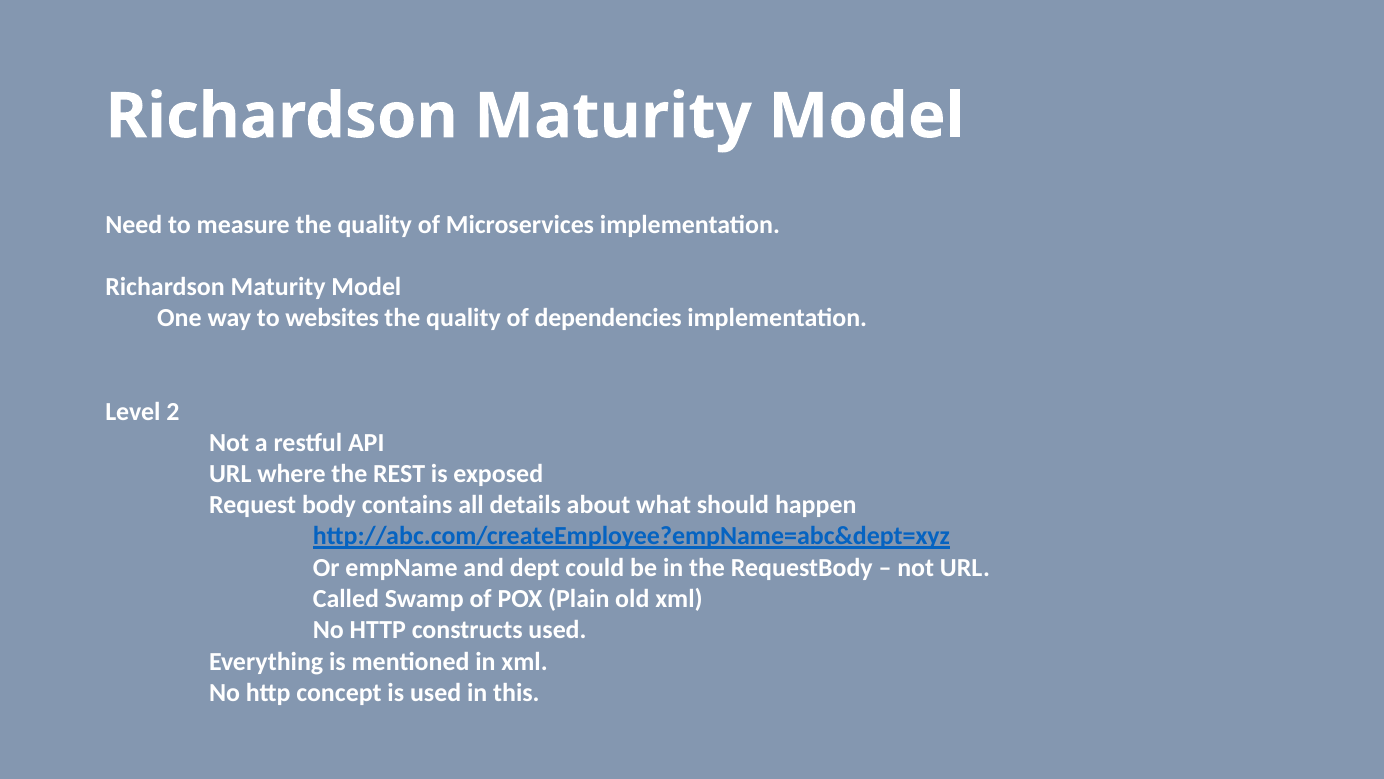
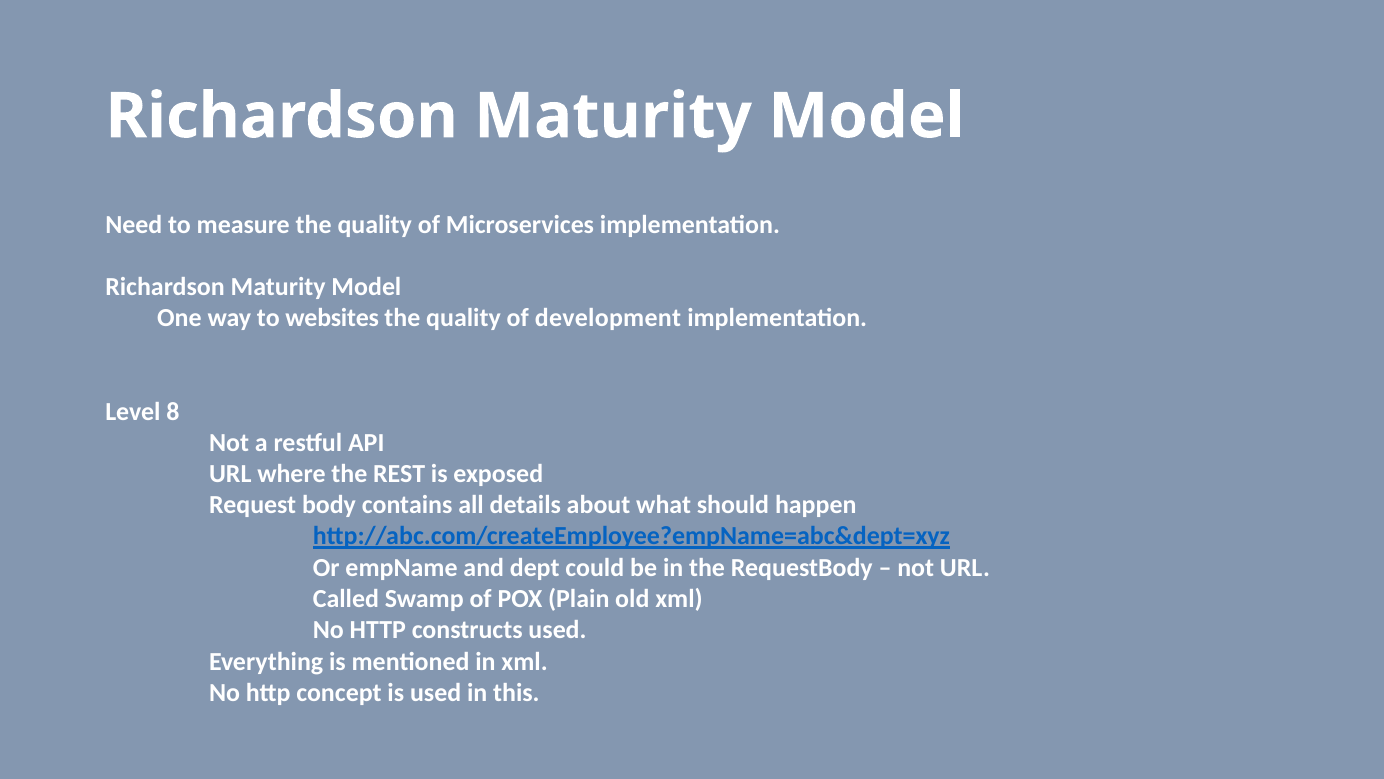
dependencies: dependencies -> development (608, 318)
2: 2 -> 8 (173, 411)
